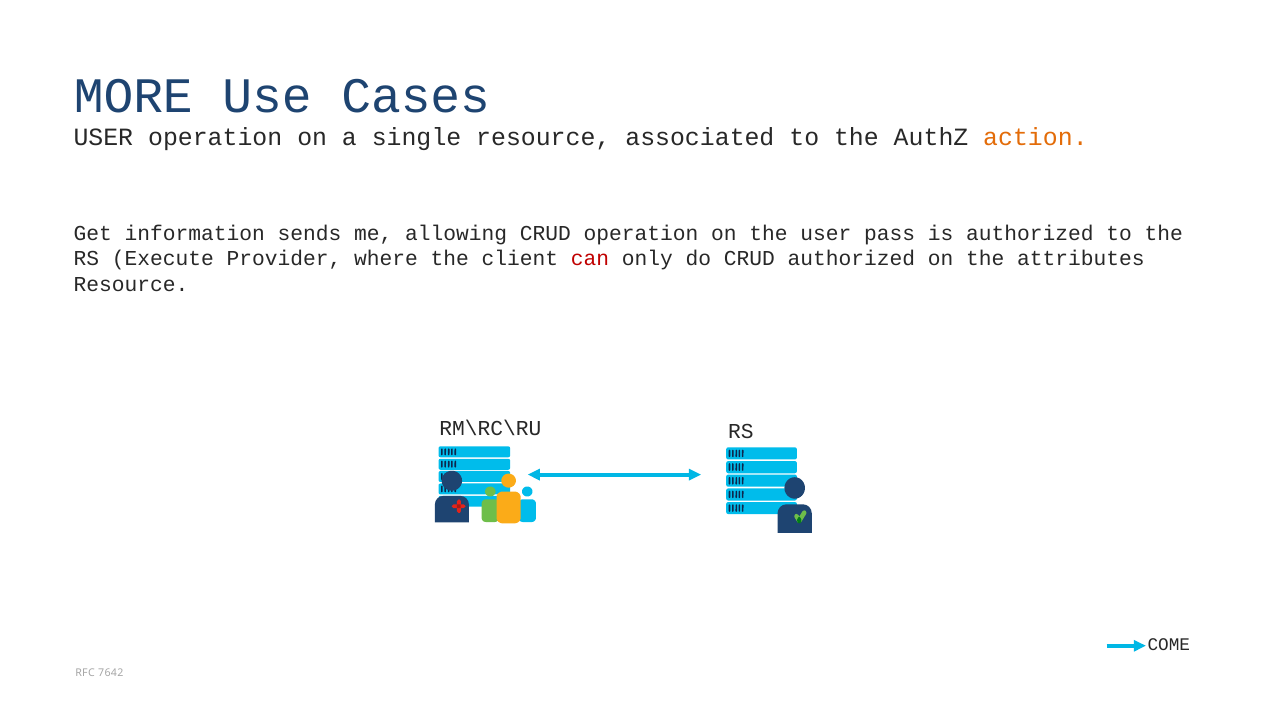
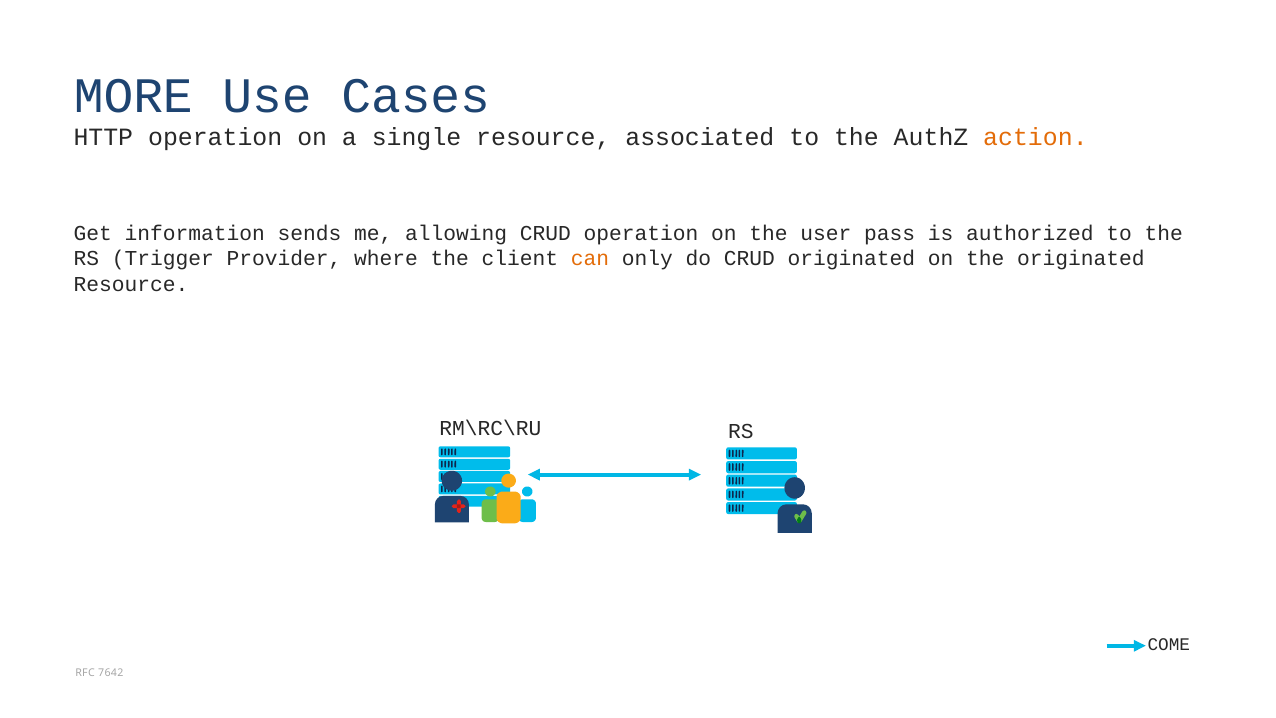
USER: USER -> HTTP (103, 137)
Execute: Execute -> Trigger (163, 259)
can colour: red -> orange (590, 259)
CRUD authorized: authorized -> originated (851, 259)
the attributes: attributes -> originated (1081, 259)
